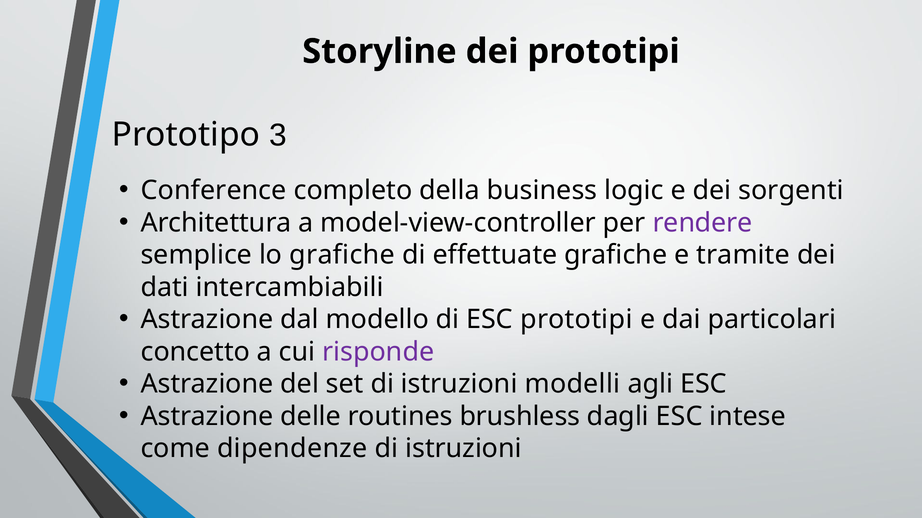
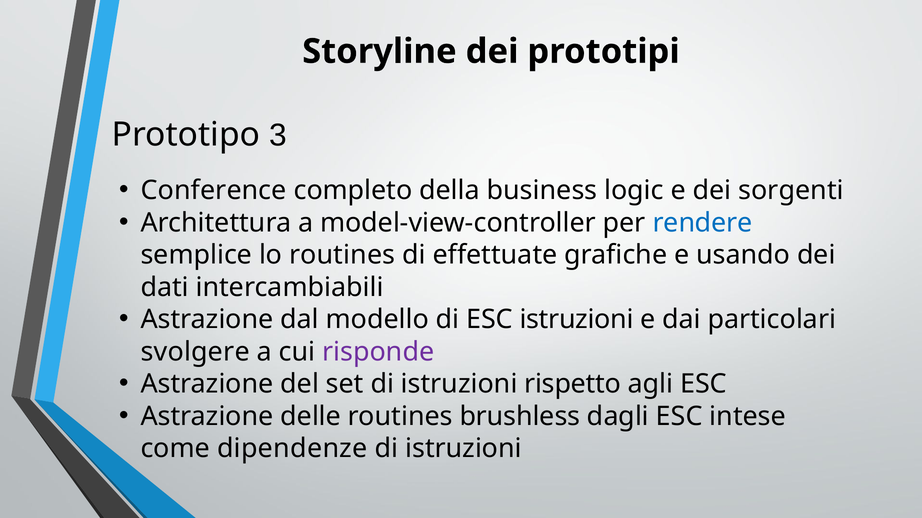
rendere colour: purple -> blue (703, 223)
lo grafiche: grafiche -> routines (342, 255)
tramite: tramite -> usando (743, 255)
ESC prototipi: prototipi -> istruzioni (577, 320)
concetto: concetto -> svolgere (195, 352)
modelli: modelli -> rispetto (573, 384)
